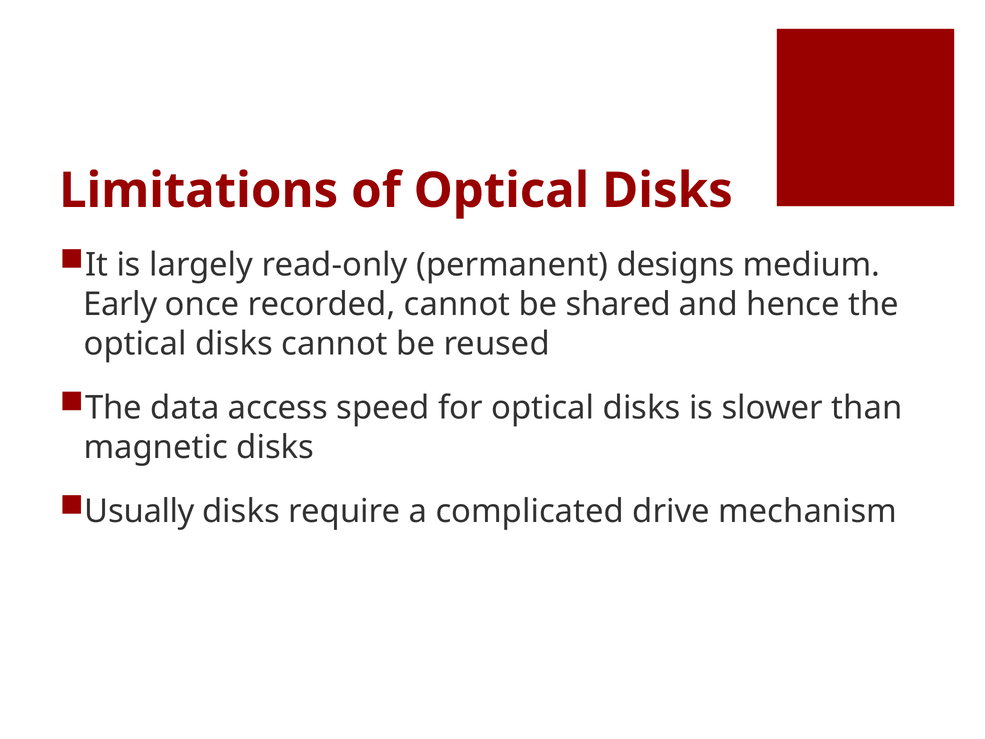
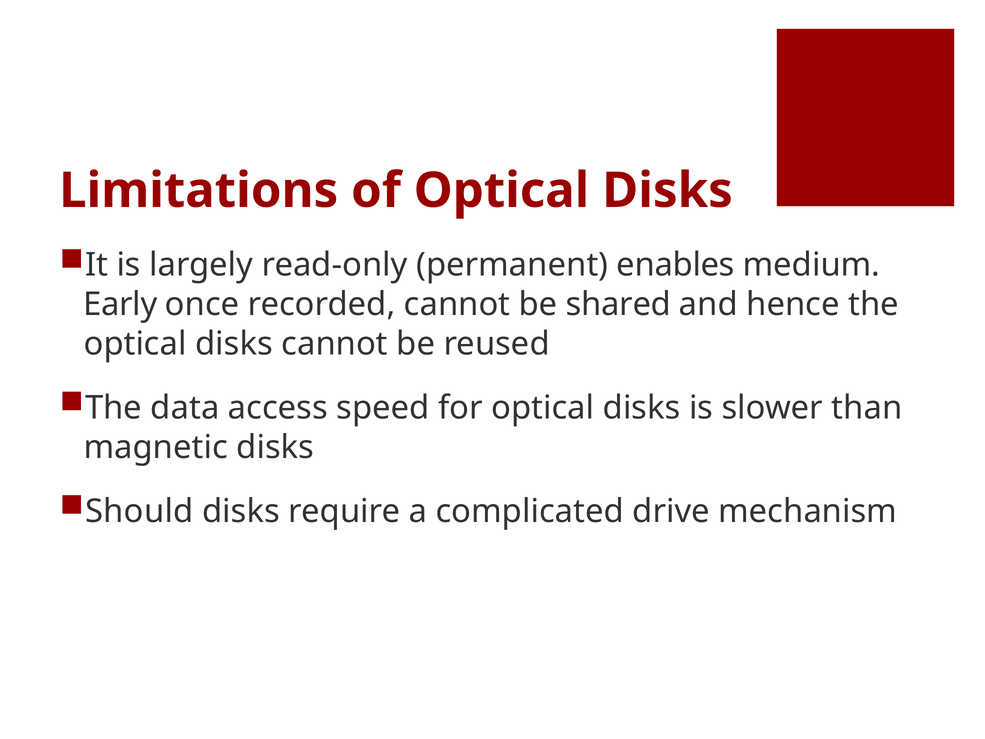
designs: designs -> enables (676, 265)
Usually: Usually -> Should (139, 511)
